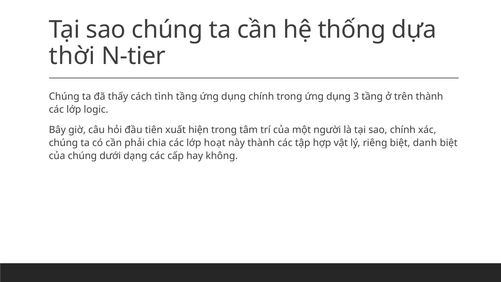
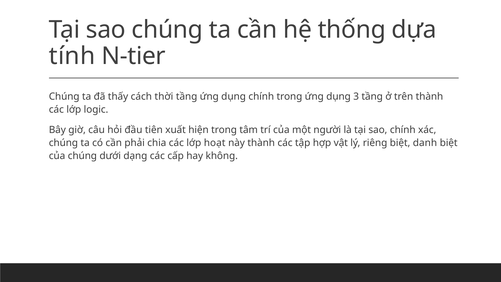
thời: thời -> tính (72, 56)
tình: tình -> thời (164, 96)
